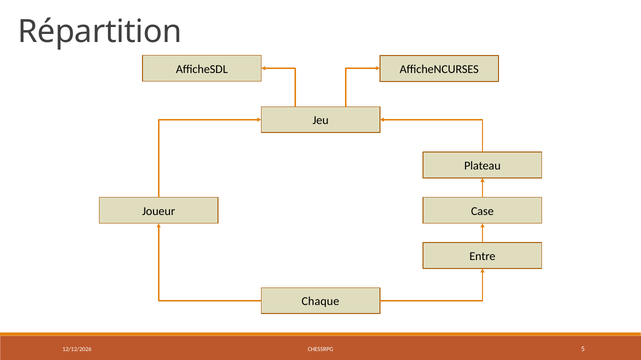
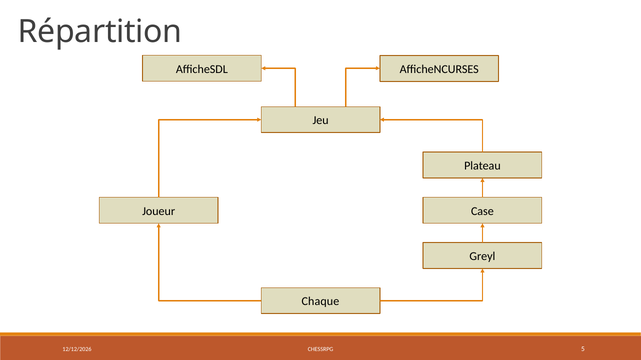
Entre: Entre -> Greyl (482, 257)
